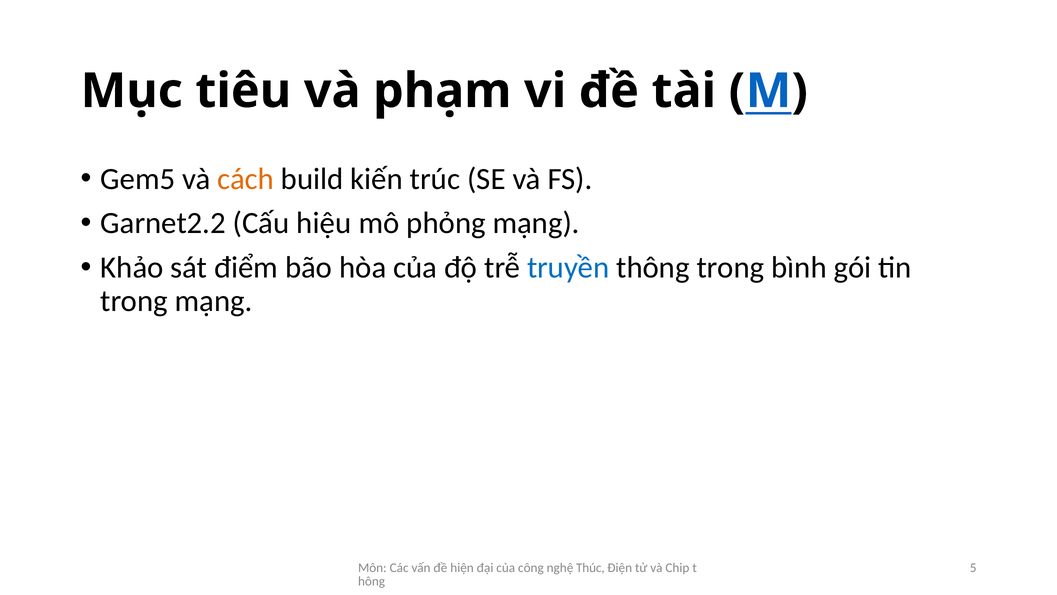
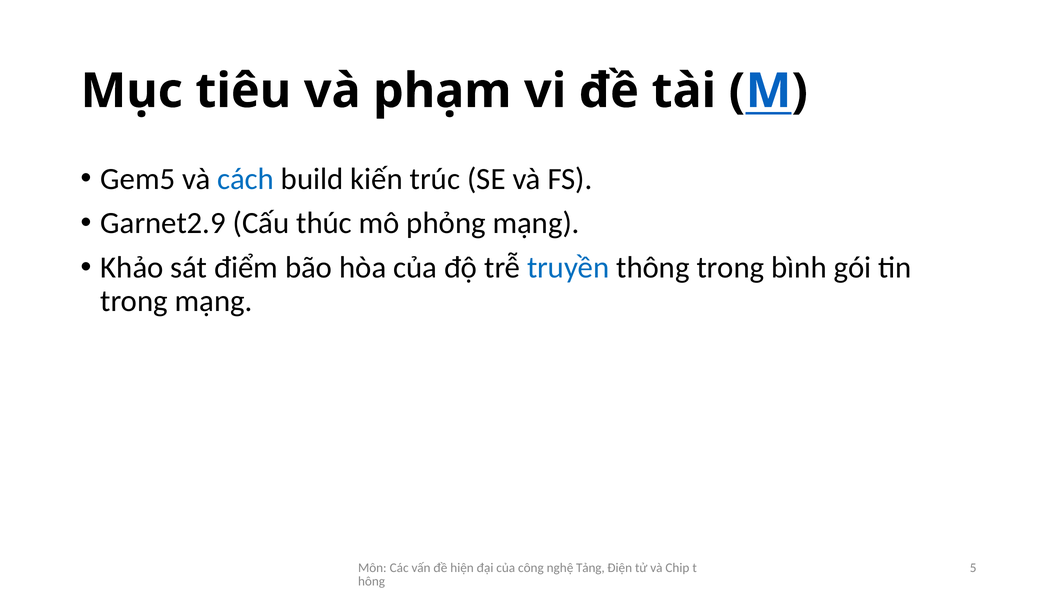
cách colour: orange -> blue (246, 179)
Garnet2.2: Garnet2.2 -> Garnet2.9 (163, 223)
hiệu: hiệu -> thúc (324, 223)
Thúc: Thúc -> Tảng (590, 568)
